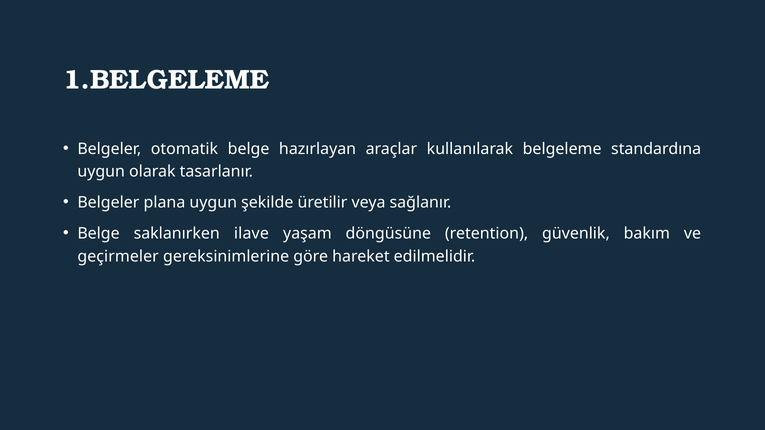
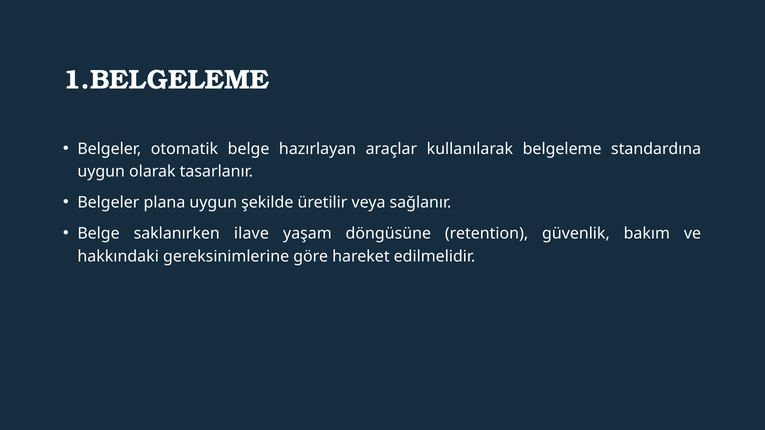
geçirmeler: geçirmeler -> hakkındaki (118, 257)
